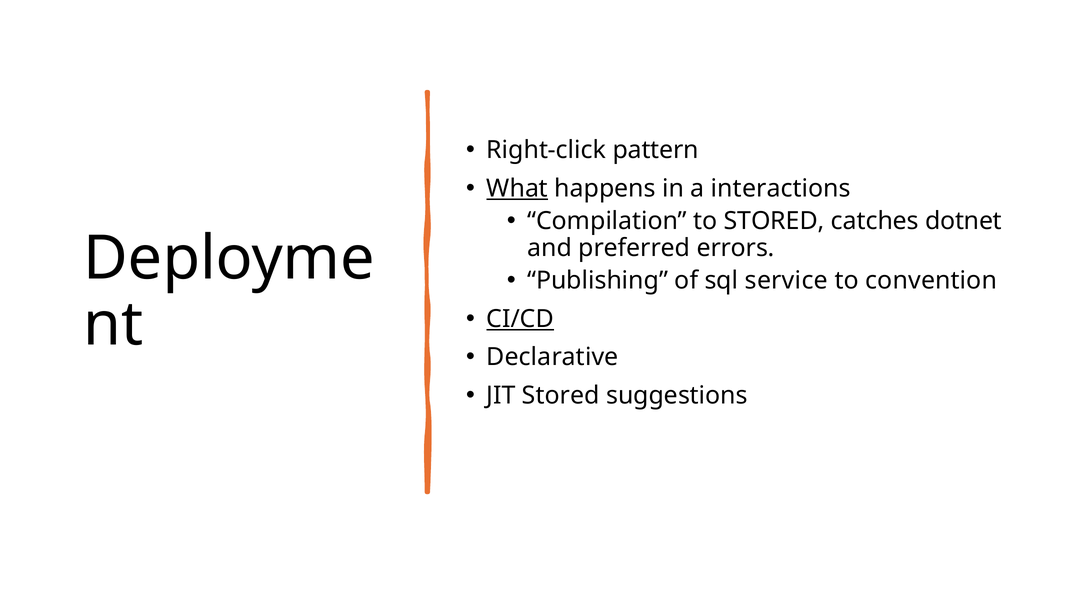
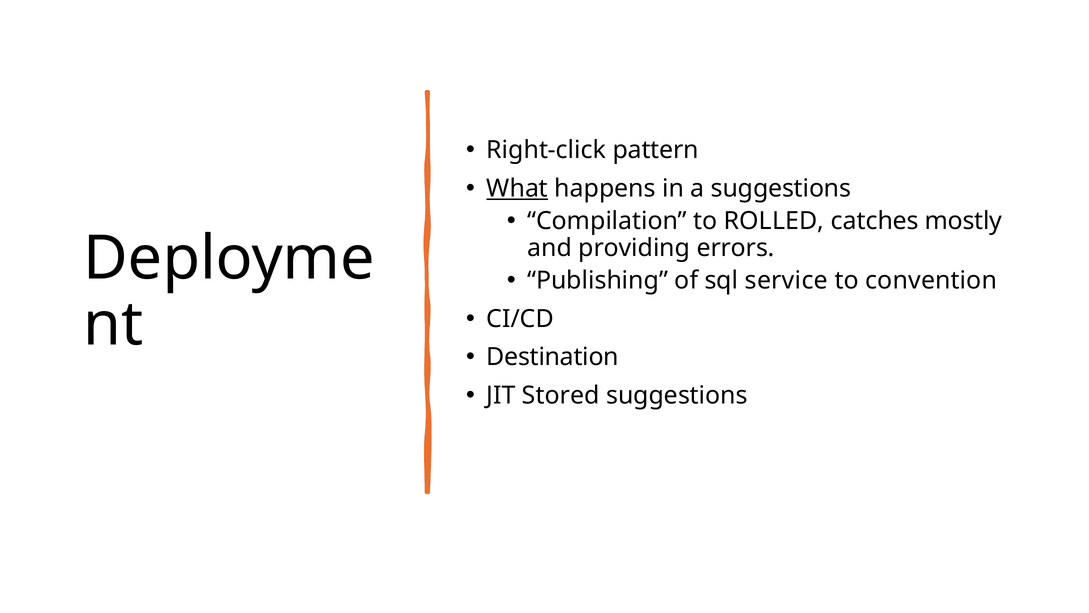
a interactions: interactions -> suggestions (781, 188)
to STORED: STORED -> ROLLED (774, 221)
dotnet: dotnet -> mostly (963, 221)
preferred: preferred -> providing (634, 248)
CI/CD underline: present -> none (520, 319)
Declarative: Declarative -> Destination (553, 357)
